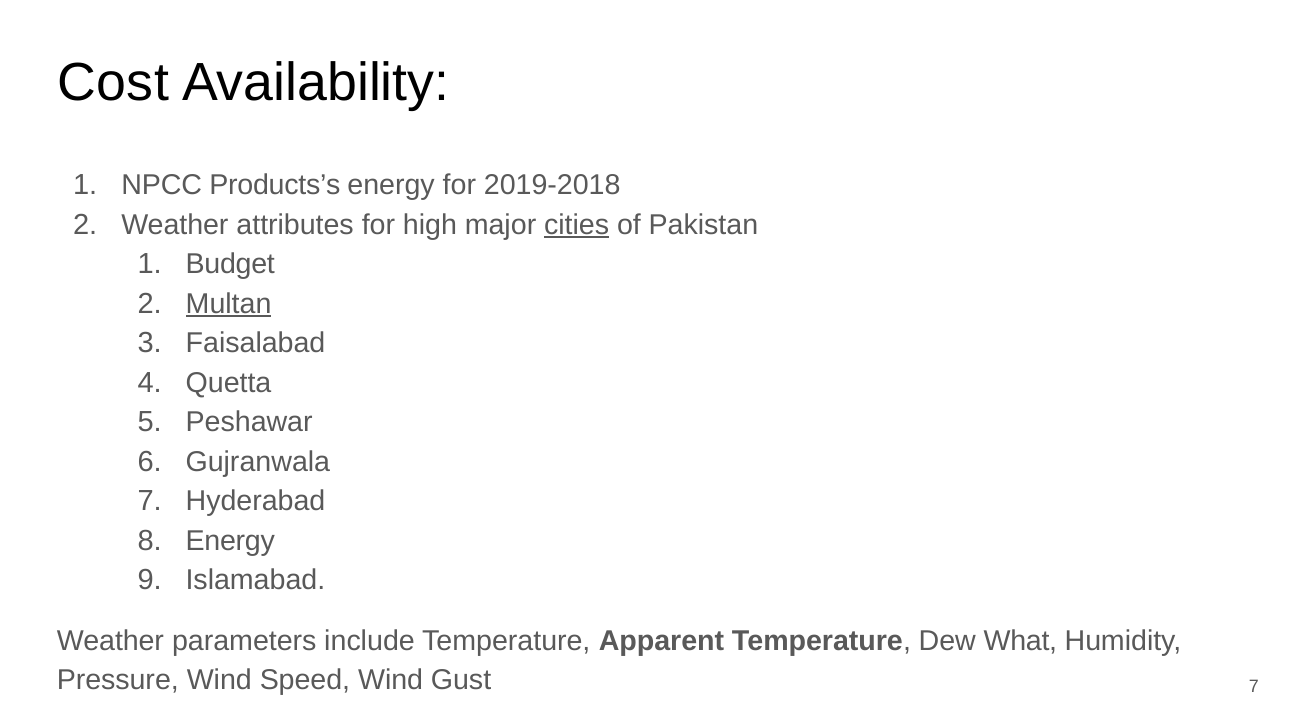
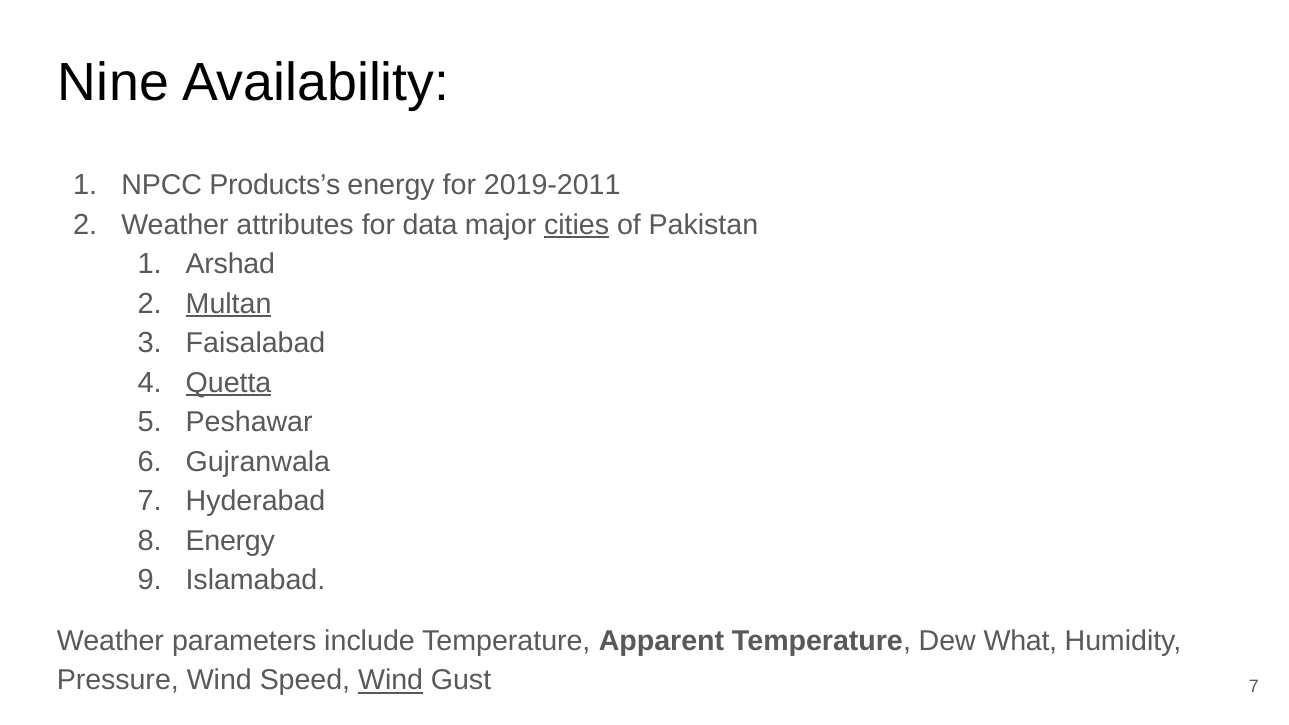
Cost: Cost -> Nine (113, 83)
2019-2018: 2019-2018 -> 2019-2011 (552, 185)
high: high -> data (430, 225)
Budget: Budget -> Arshad (230, 264)
Quetta underline: none -> present (229, 383)
Wind underline: none -> present (391, 681)
